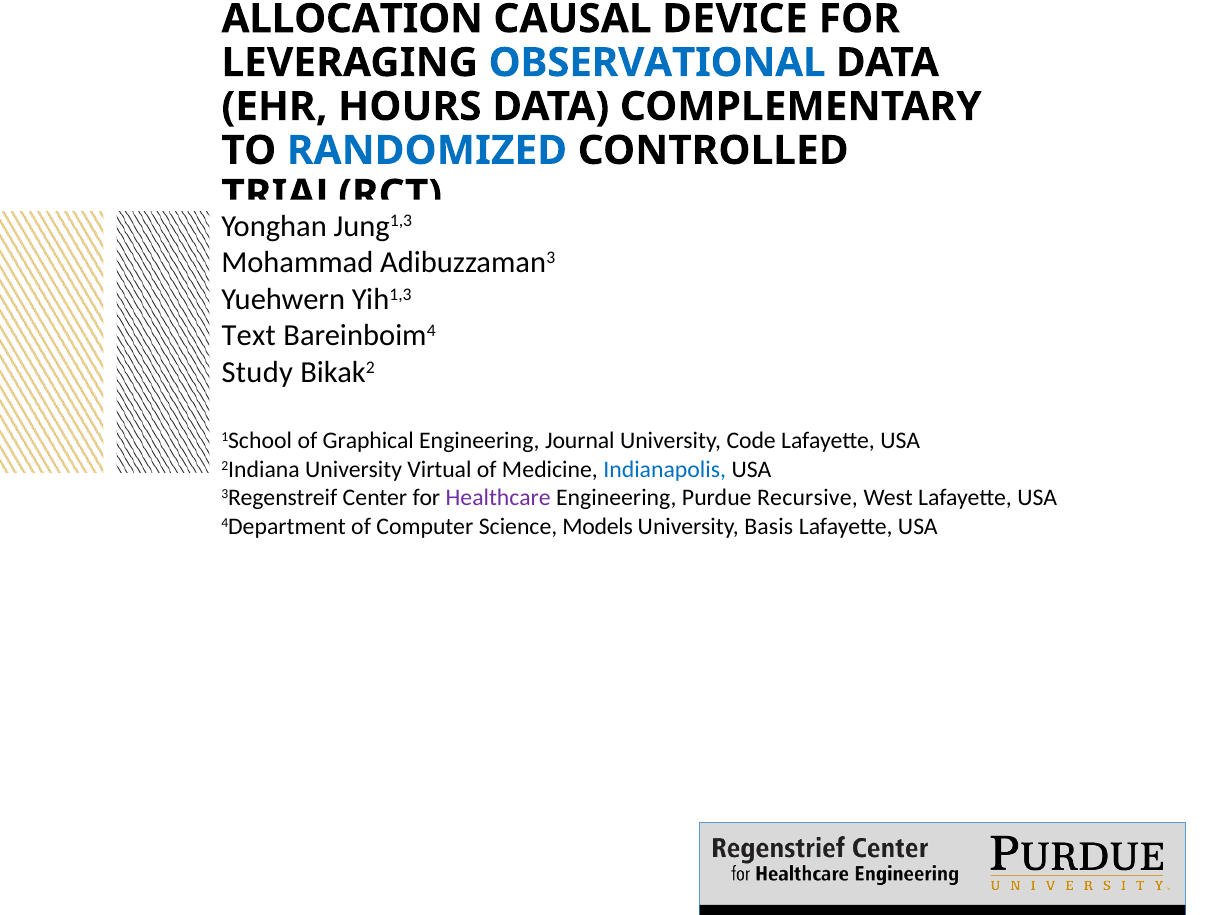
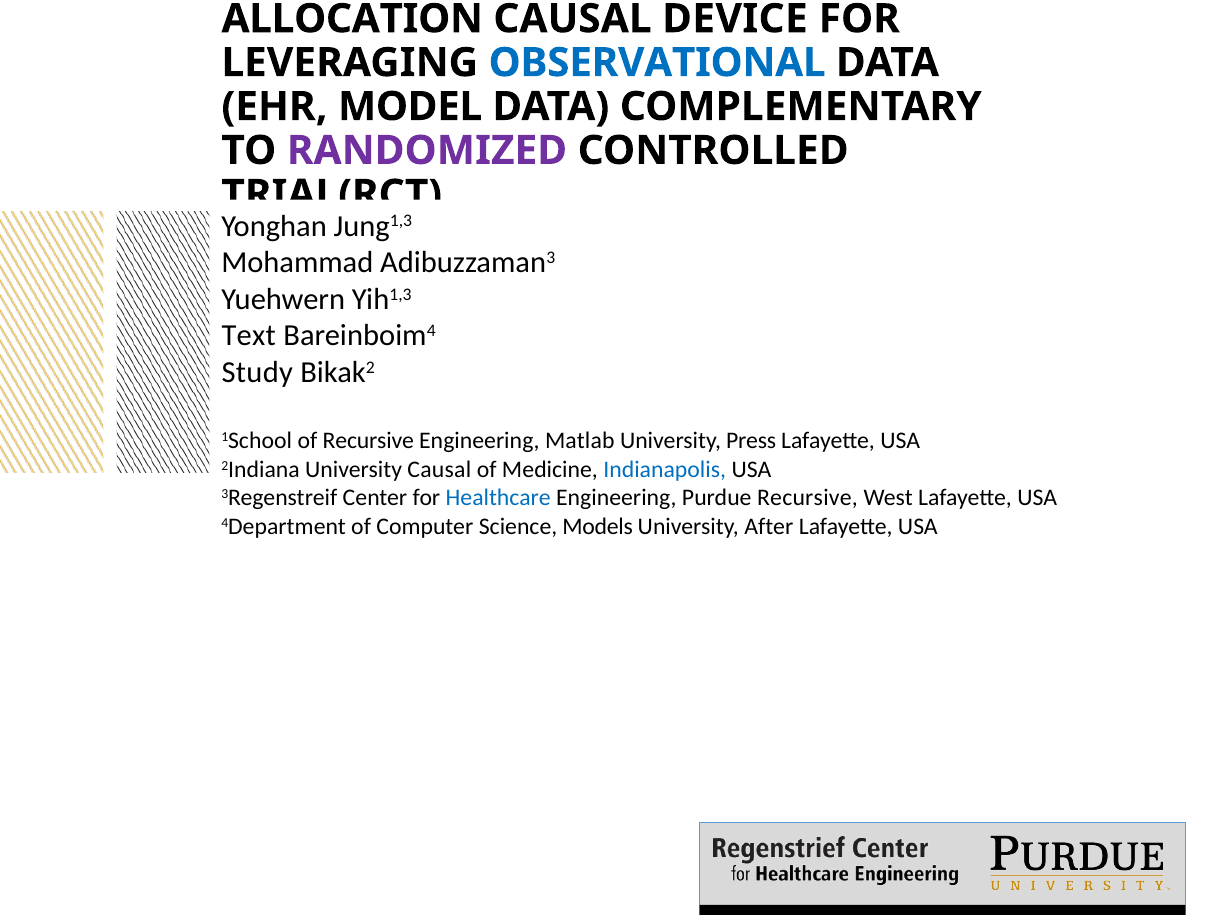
HOURS: HOURS -> MODEL (410, 107)
RANDOMIZED colour: blue -> purple (427, 151)
of Graphical: Graphical -> Recursive (368, 441)
Journal: Journal -> Matlab (580, 441)
Code: Code -> Press (751, 441)
University Virtual: Virtual -> Causal (439, 470)
Healthcare colour: purple -> blue (498, 498)
Basis: Basis -> After (769, 527)
